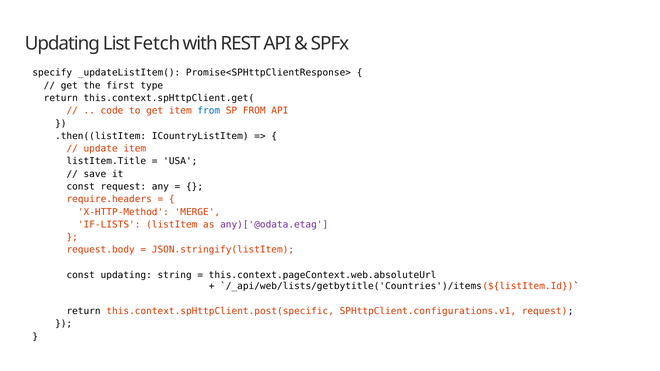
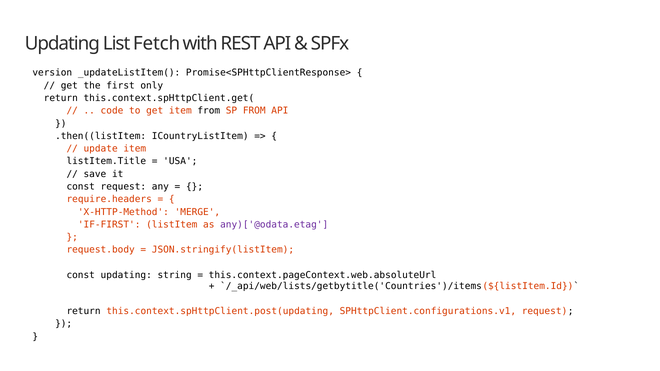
specify: specify -> version (52, 73)
type: type -> only (152, 86)
from colour: blue -> black (209, 111)
IF-LISTS: IF-LISTS -> IF-FIRST (109, 225)
this.context.spHttpClient.post(specific: this.context.spHttpClient.post(specific -> this.context.spHttpClient.post(updating (220, 311)
